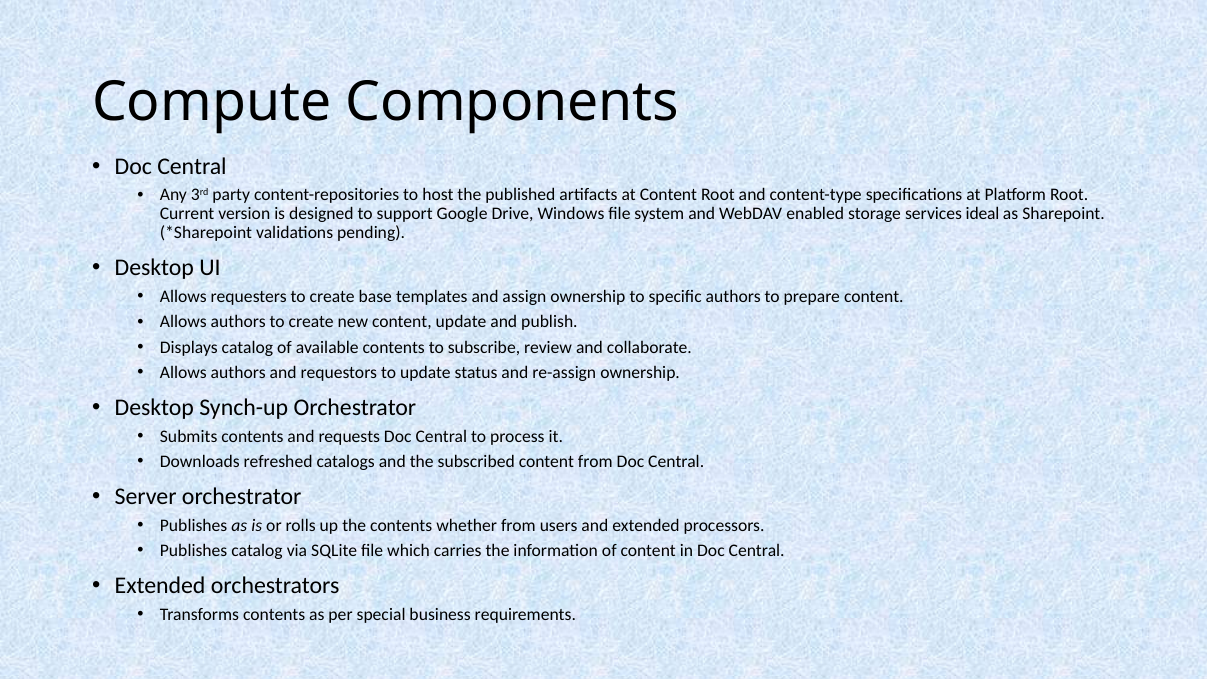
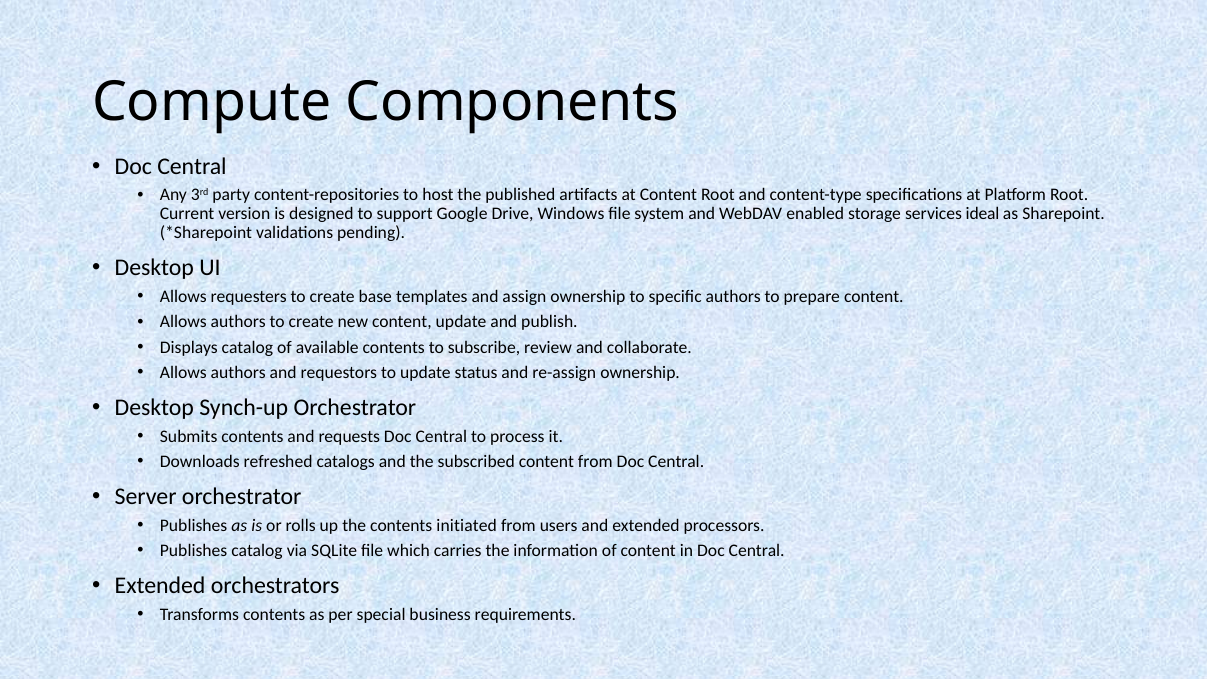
whether: whether -> initiated (467, 525)
